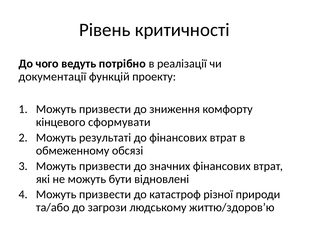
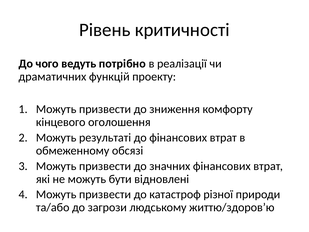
документації: документації -> драматичних (52, 77)
сформувати: сформувати -> оголошення (119, 122)
